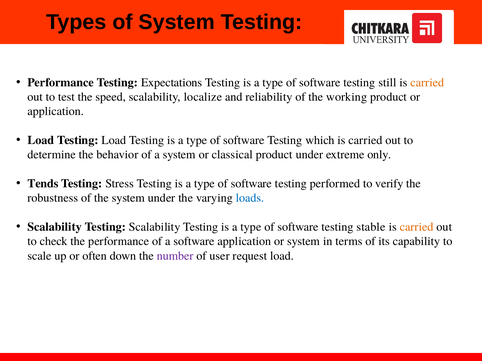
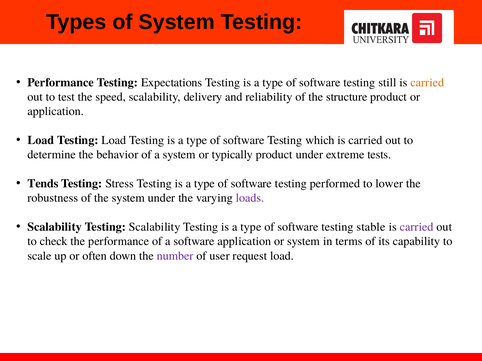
localize: localize -> delivery (203, 97)
working: working -> structure (347, 97)
classical: classical -> typically (232, 155)
only: only -> tests (379, 155)
verify: verify -> lower (389, 184)
loads colour: blue -> purple (250, 198)
carried colour: orange -> purple (417, 227)
